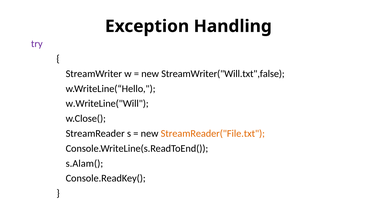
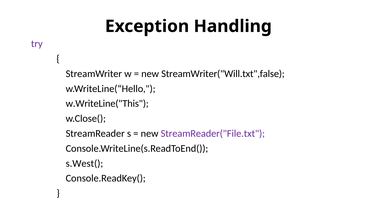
w.WriteLine("Will: w.WriteLine("Will -> w.WriteLine("This (107, 104)
StreamReader("File.txt colour: orange -> purple (213, 134)
s.Alam(: s.Alam( -> s.West( (84, 163)
